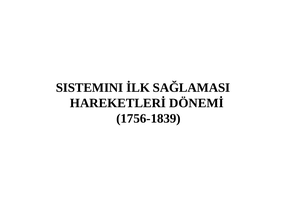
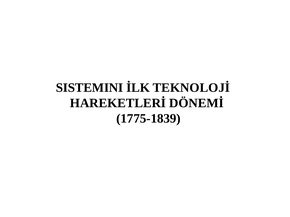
SAĞLAMASI: SAĞLAMASI -> TEKNOLOJİ (191, 88)
1756-1839: 1756-1839 -> 1775-1839 (148, 119)
